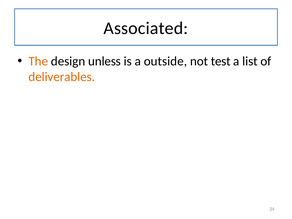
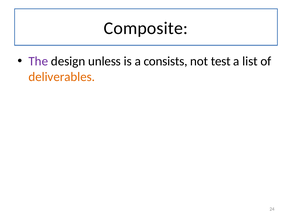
Associated: Associated -> Composite (146, 28)
The colour: orange -> purple (38, 61)
outside: outside -> consists (166, 61)
